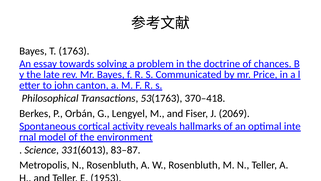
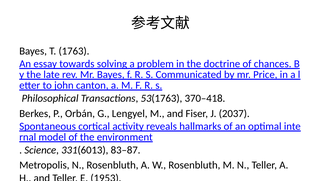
2069: 2069 -> 2037 (234, 113)
